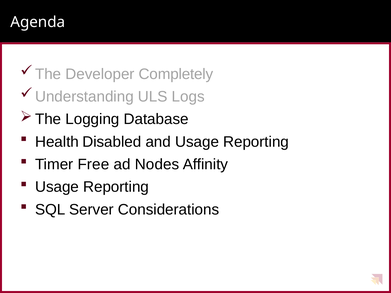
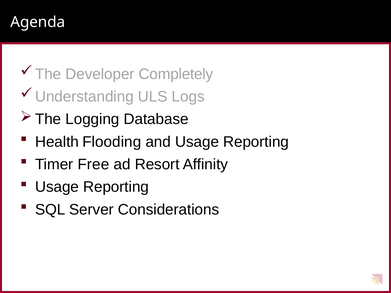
Disabled: Disabled -> Flooding (112, 142)
Nodes: Nodes -> Resort (157, 165)
